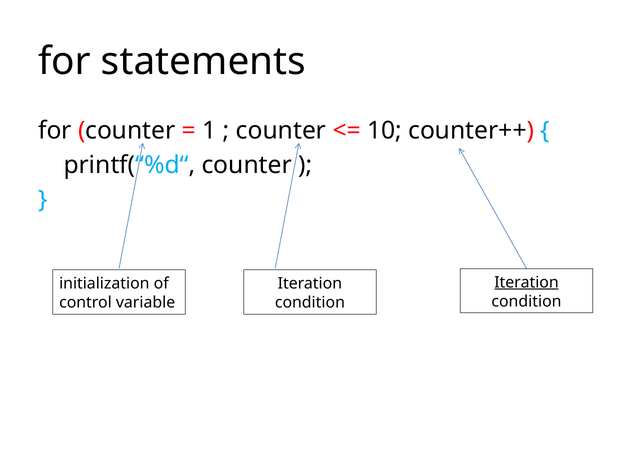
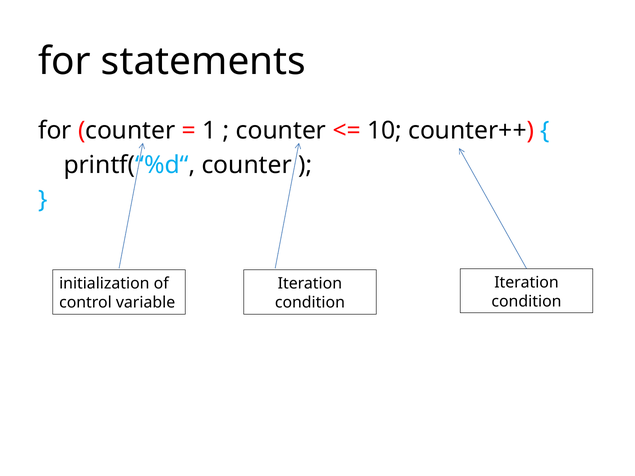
Iteration underline: present -> none (526, 282)
